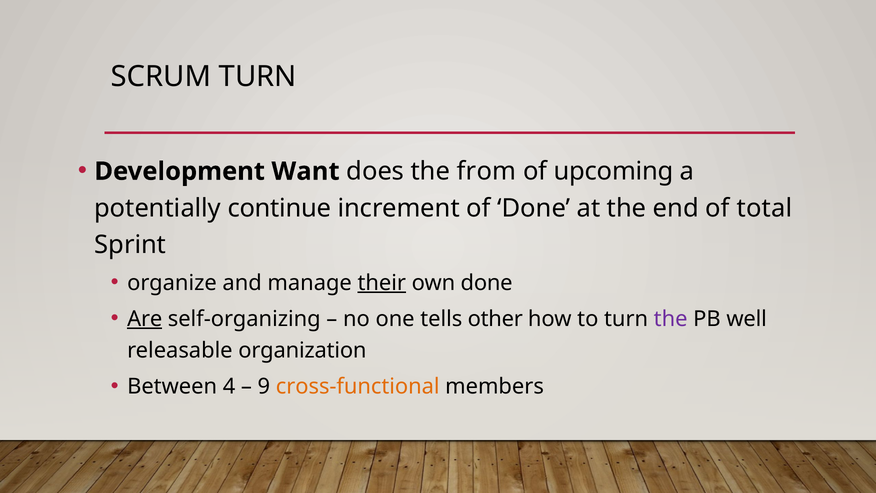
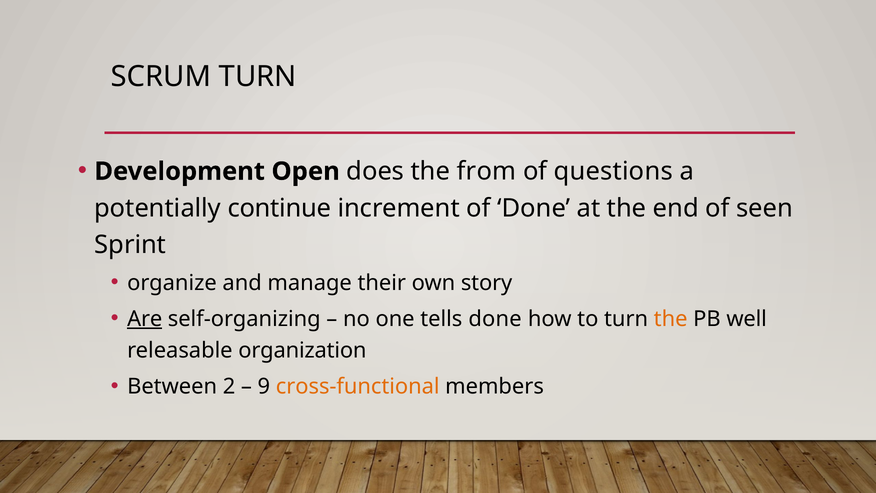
Want: Want -> Open (306, 171)
upcoming: upcoming -> questions (613, 171)
total: total -> seen (765, 208)
their underline: present -> none (382, 283)
own done: done -> story (487, 283)
tells other: other -> done (495, 319)
the colour: purple -> orange (671, 319)
4: 4 -> 2 (229, 386)
